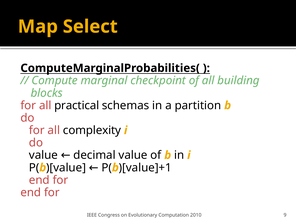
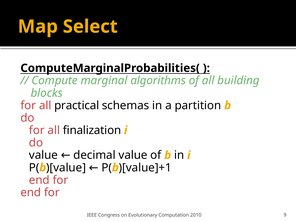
checkpoint: checkpoint -> algorithms (158, 81)
complexity: complexity -> finalization (92, 130)
